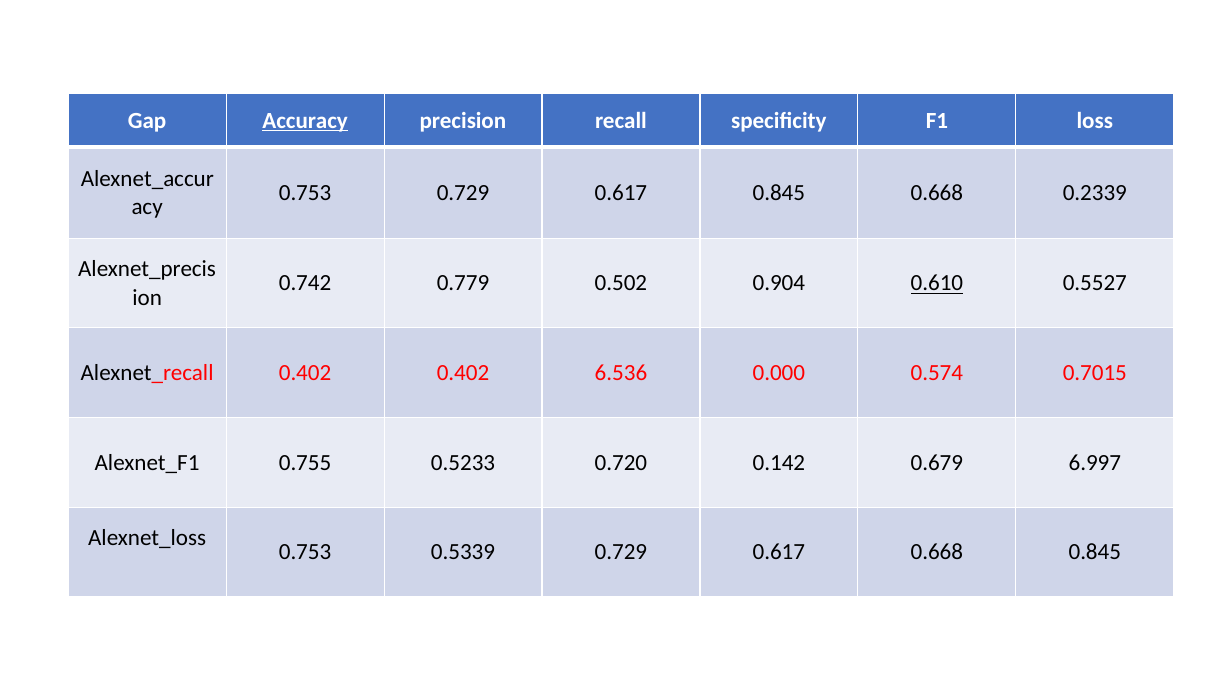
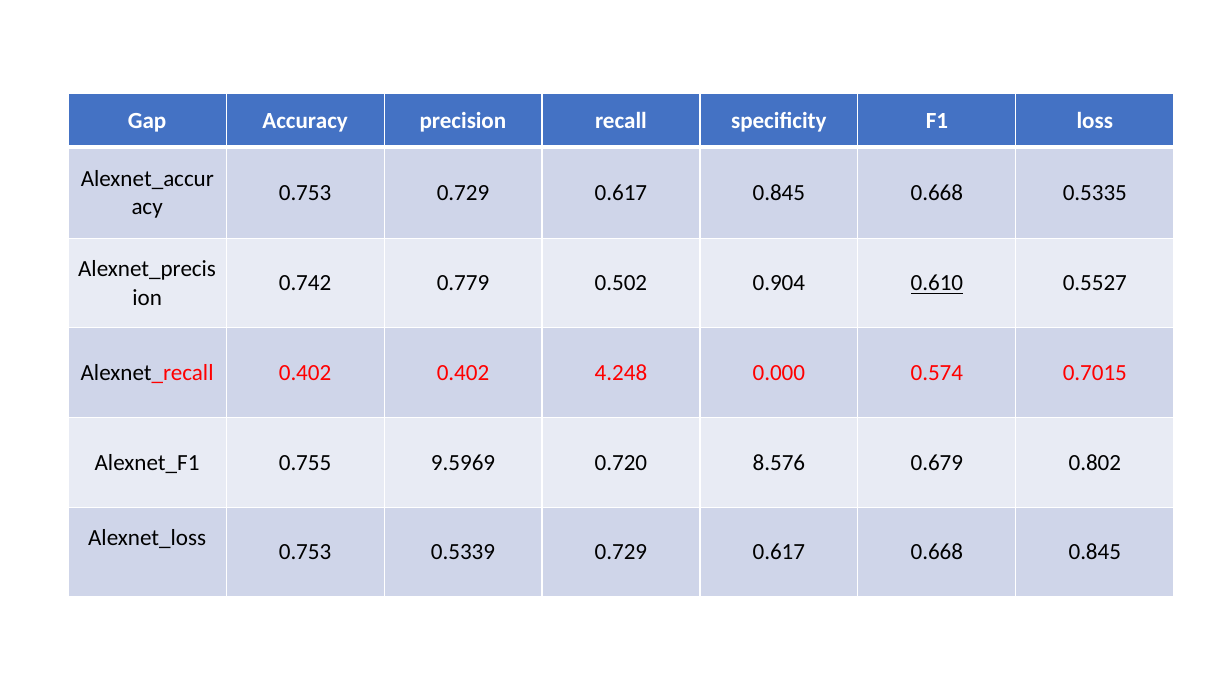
Accuracy underline: present -> none (305, 121)
0.2339: 0.2339 -> 0.5335 (1095, 193)
6.536: 6.536 -> 4.248 (621, 373)
0.5233: 0.5233 -> 9.5969 (463, 463)
0.142: 0.142 -> 8.576 (779, 463)
6.997: 6.997 -> 0.802 (1095, 463)
